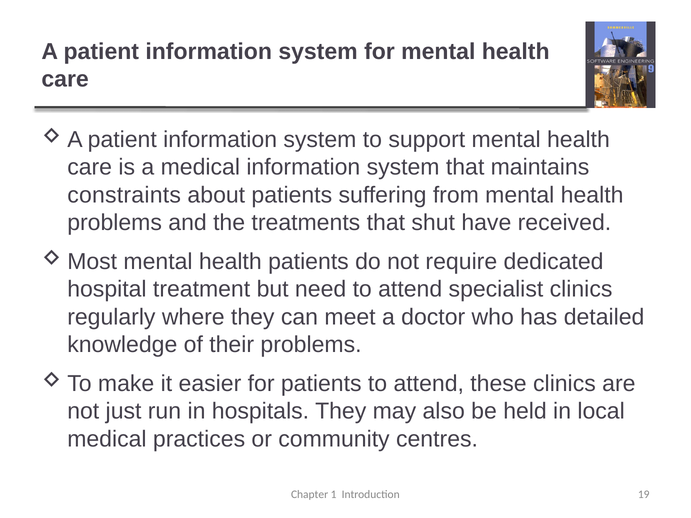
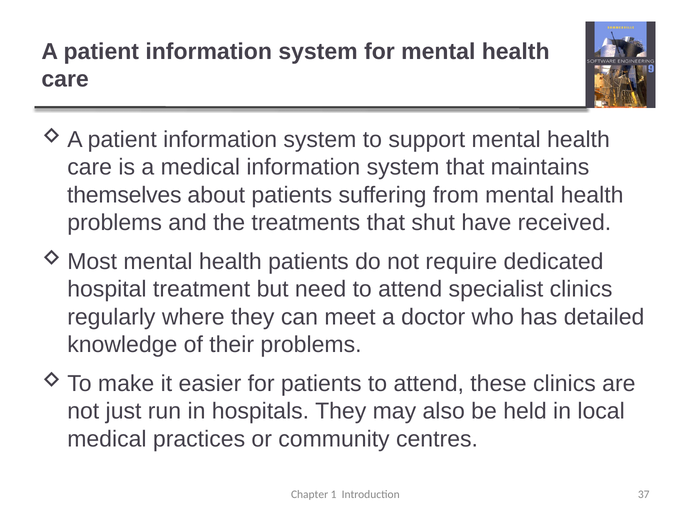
constraints: constraints -> themselves (124, 195)
19: 19 -> 37 (644, 495)
